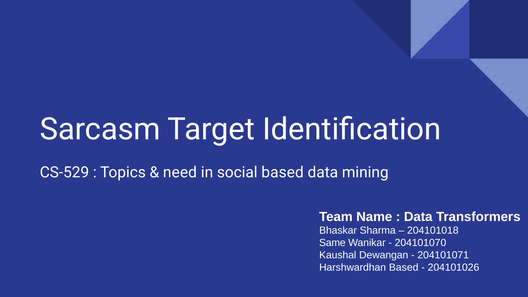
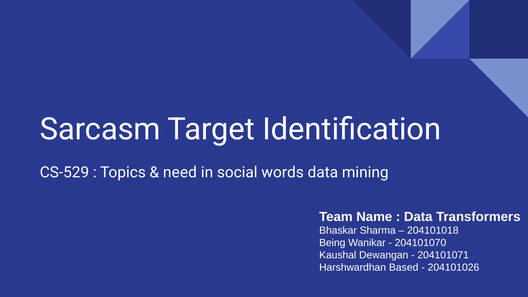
social based: based -> words (283, 172)
Same: Same -> Being (332, 243)
